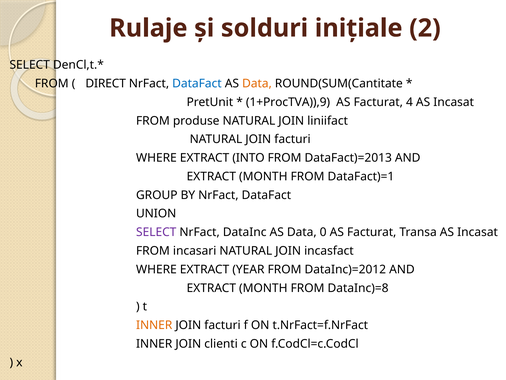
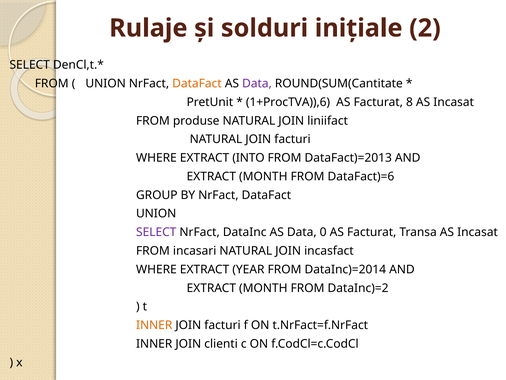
DIRECT: DIRECT -> UNION (106, 83)
DataFact colour: blue -> orange (197, 83)
Data colour: orange -> purple (257, 83)
1+ProcTVA)),9: 1+ProcTVA)),9 -> 1+ProcTVA)),6 (288, 102)
4: 4 -> 8 (409, 102)
DataFact)=1: DataFact)=1 -> DataFact)=6 (361, 176)
DataInc)=2012: DataInc)=2012 -> DataInc)=2014 (345, 269)
DataInc)=8: DataInc)=8 -> DataInc)=2 (358, 288)
